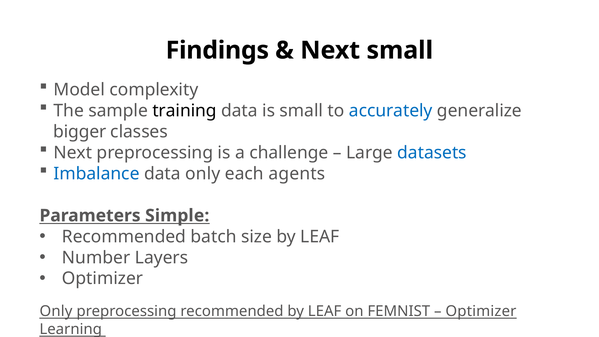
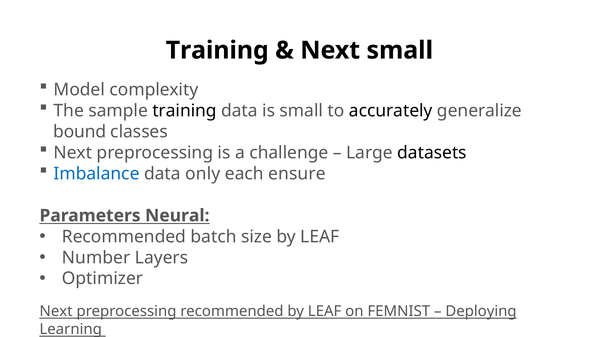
Findings: Findings -> Training (217, 50)
accurately colour: blue -> black (391, 111)
bigger: bigger -> bound (80, 132)
datasets colour: blue -> black (432, 153)
agents: agents -> ensure (297, 174)
Simple: Simple -> Neural (177, 216)
Only: Only -> Next (56, 311)
Optimizer: Optimizer -> Deploying (481, 311)
